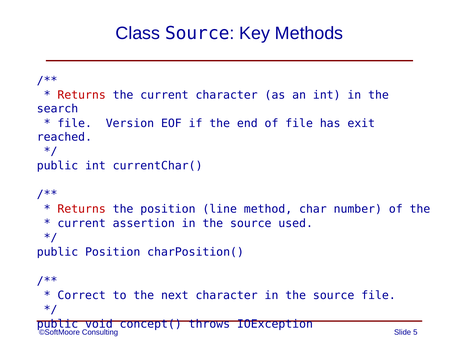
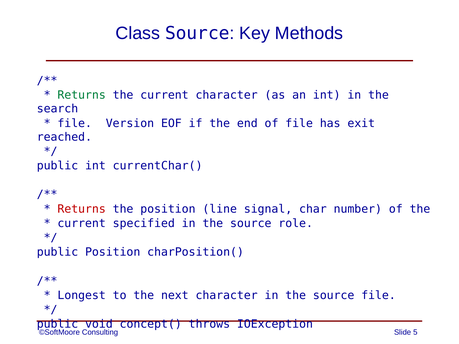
Returns colour: red -> green (82, 95)
method: method -> signal (268, 209)
assertion: assertion -> specified (144, 223)
used: used -> role (296, 223)
Correct: Correct -> Longest (82, 296)
